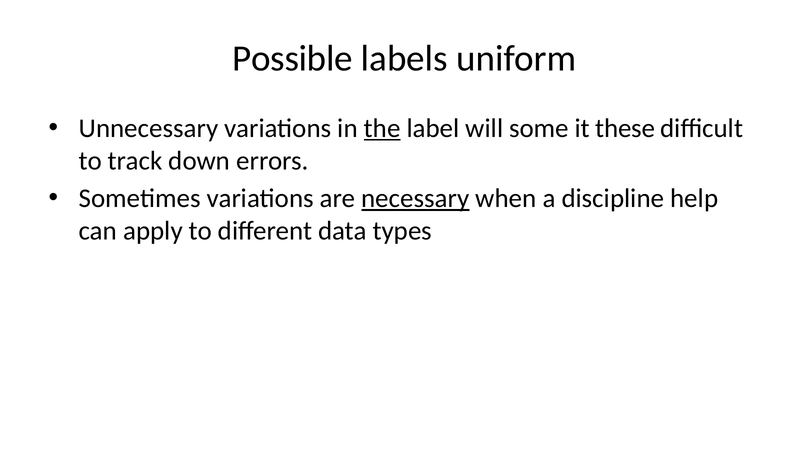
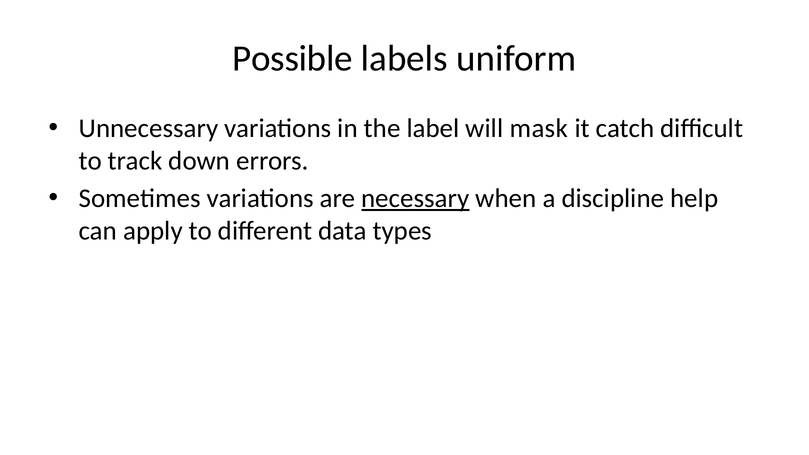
the underline: present -> none (382, 128)
some: some -> mask (539, 128)
these: these -> catch (625, 128)
